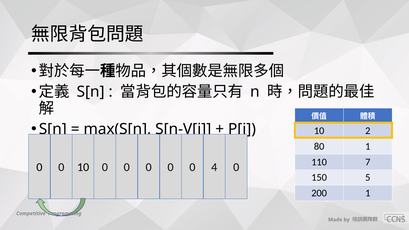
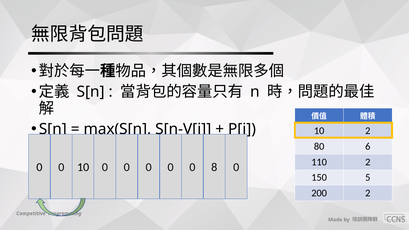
80 1: 1 -> 6 (368, 146)
110 7: 7 -> 2 (368, 162)
4: 4 -> 8 (214, 167)
200 1: 1 -> 2 (368, 193)
